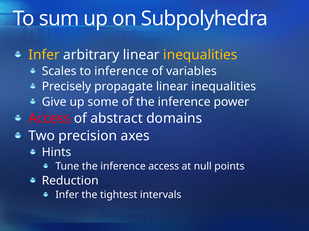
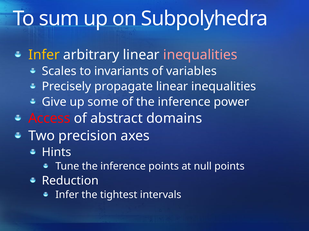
inequalities colour: yellow -> pink (200, 55)
to inference: inference -> invariants (121, 71)
inference access: access -> points (164, 167)
